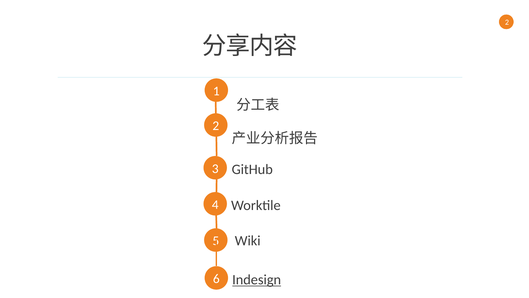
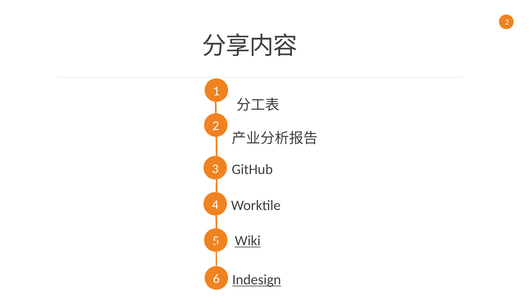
Wiki underline: none -> present (248, 241)
